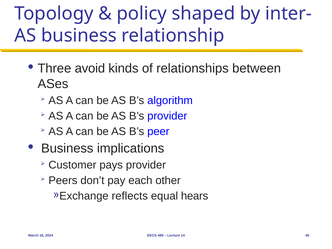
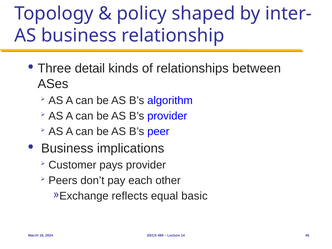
avoid: avoid -> detail (90, 68)
hears: hears -> basic (194, 196)
